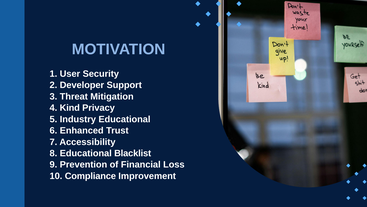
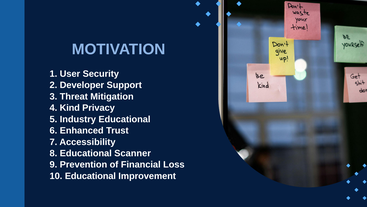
Blacklist: Blacklist -> Scanner (133, 153)
10 Compliance: Compliance -> Educational (90, 176)
